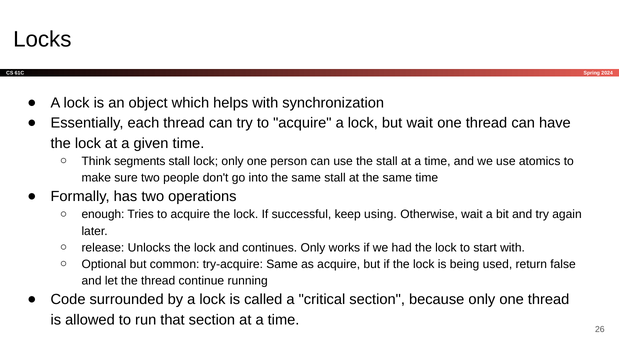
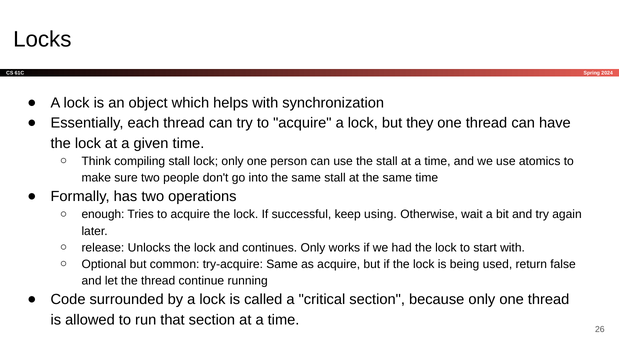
but wait: wait -> they (420, 123)
segments: segments -> compiling (140, 161)
